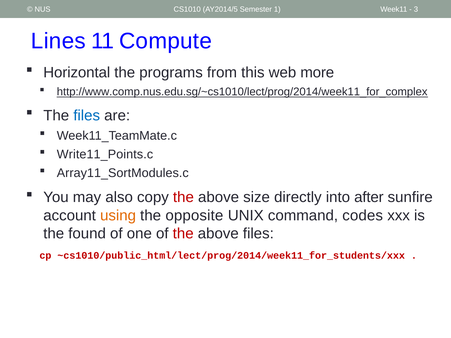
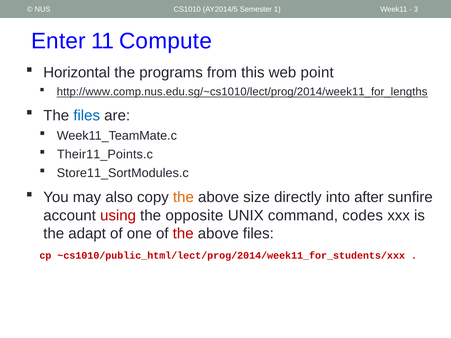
Lines: Lines -> Enter (58, 41)
more: more -> point (317, 73)
http://www.comp.nus.edu.sg/~cs1010/lect/prog/2014/week11_for_complex: http://www.comp.nus.edu.sg/~cs1010/lect/prog/2014/week11_for_complex -> http://www.comp.nus.edu.sg/~cs1010/lect/prog/2014/week11_for_lengths (242, 92)
Write11_Points.c: Write11_Points.c -> Their11_Points.c (105, 154)
Array11_SortModules.c: Array11_SortModules.c -> Store11_SortModules.c (123, 173)
the colour: red -> orange (183, 198)
using colour: orange -> red (118, 216)
found: found -> adapt (87, 234)
